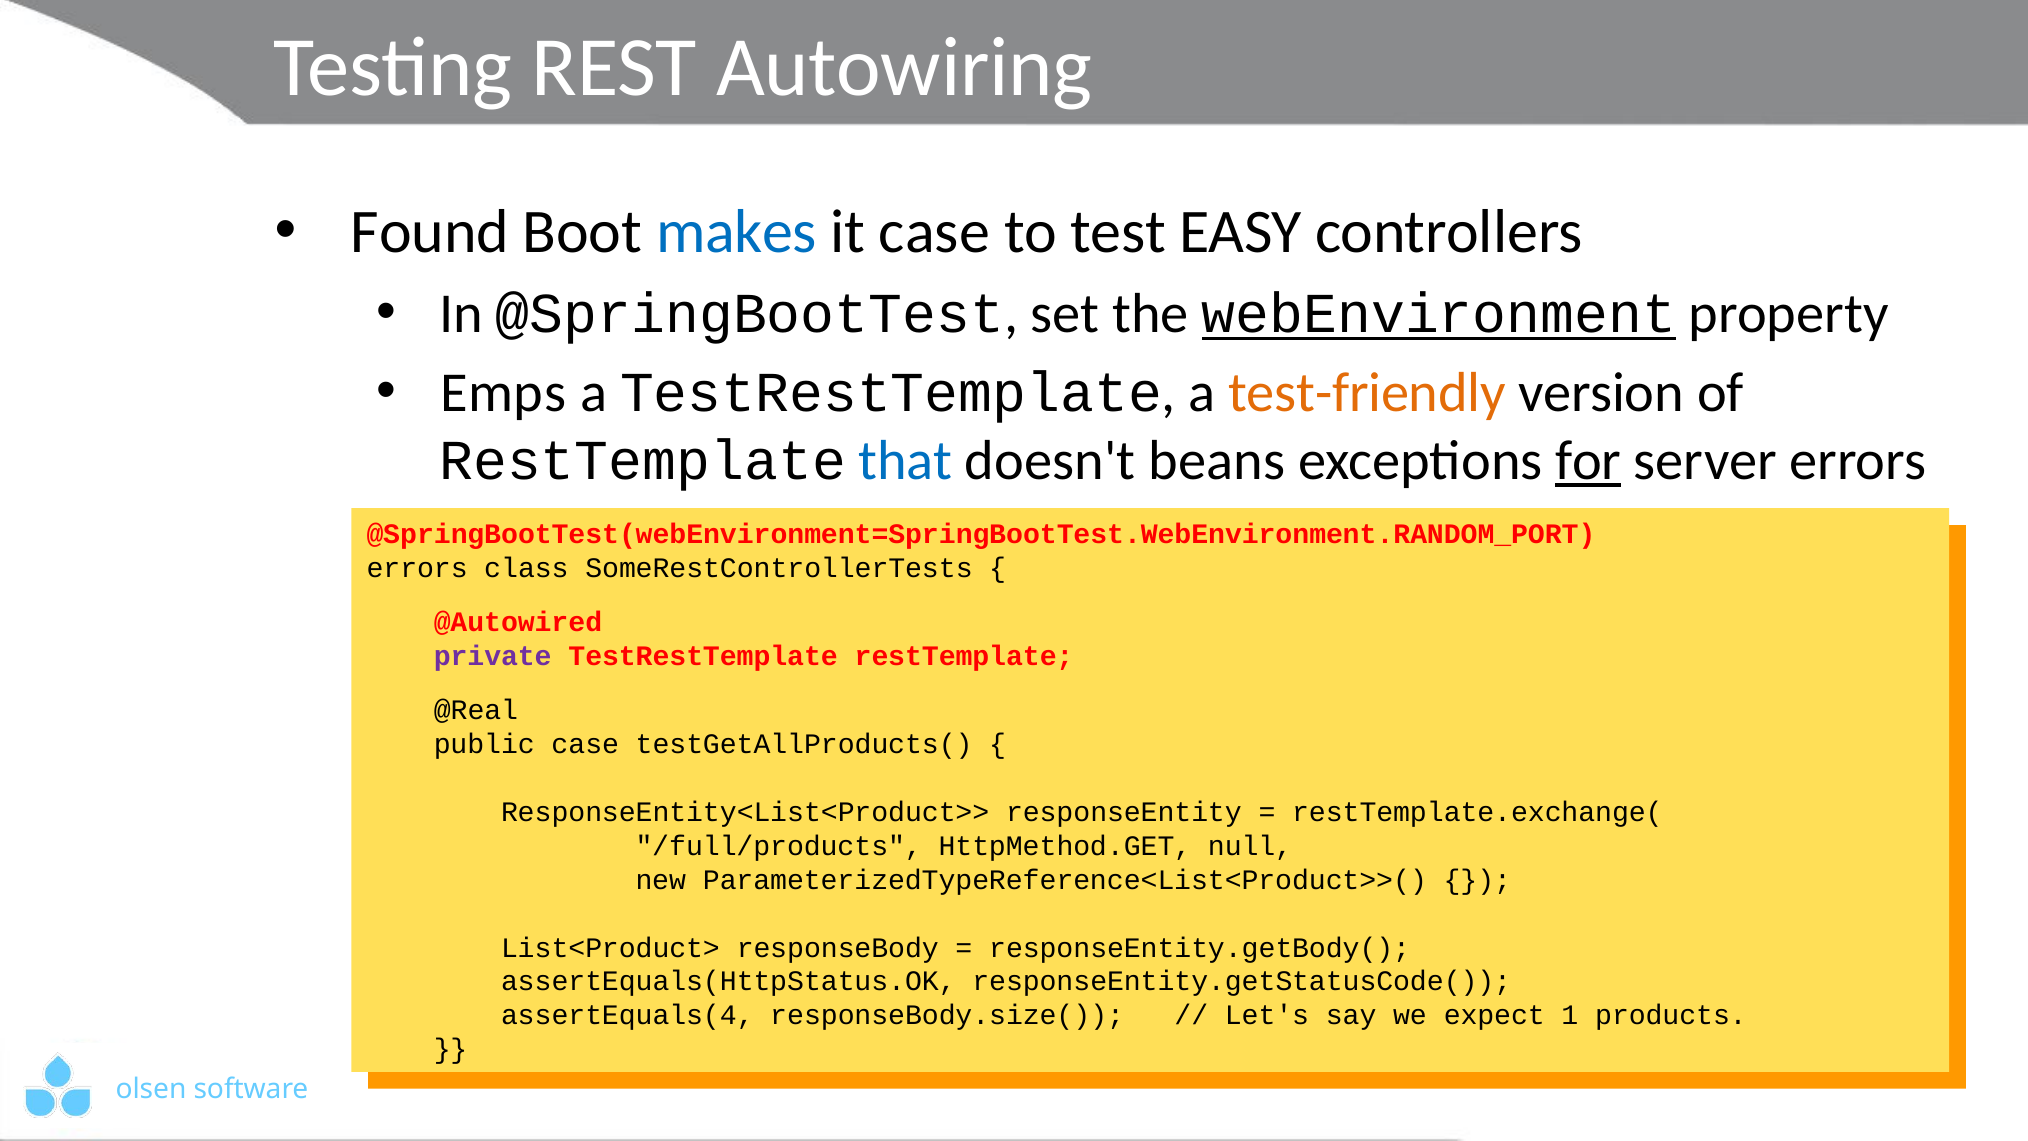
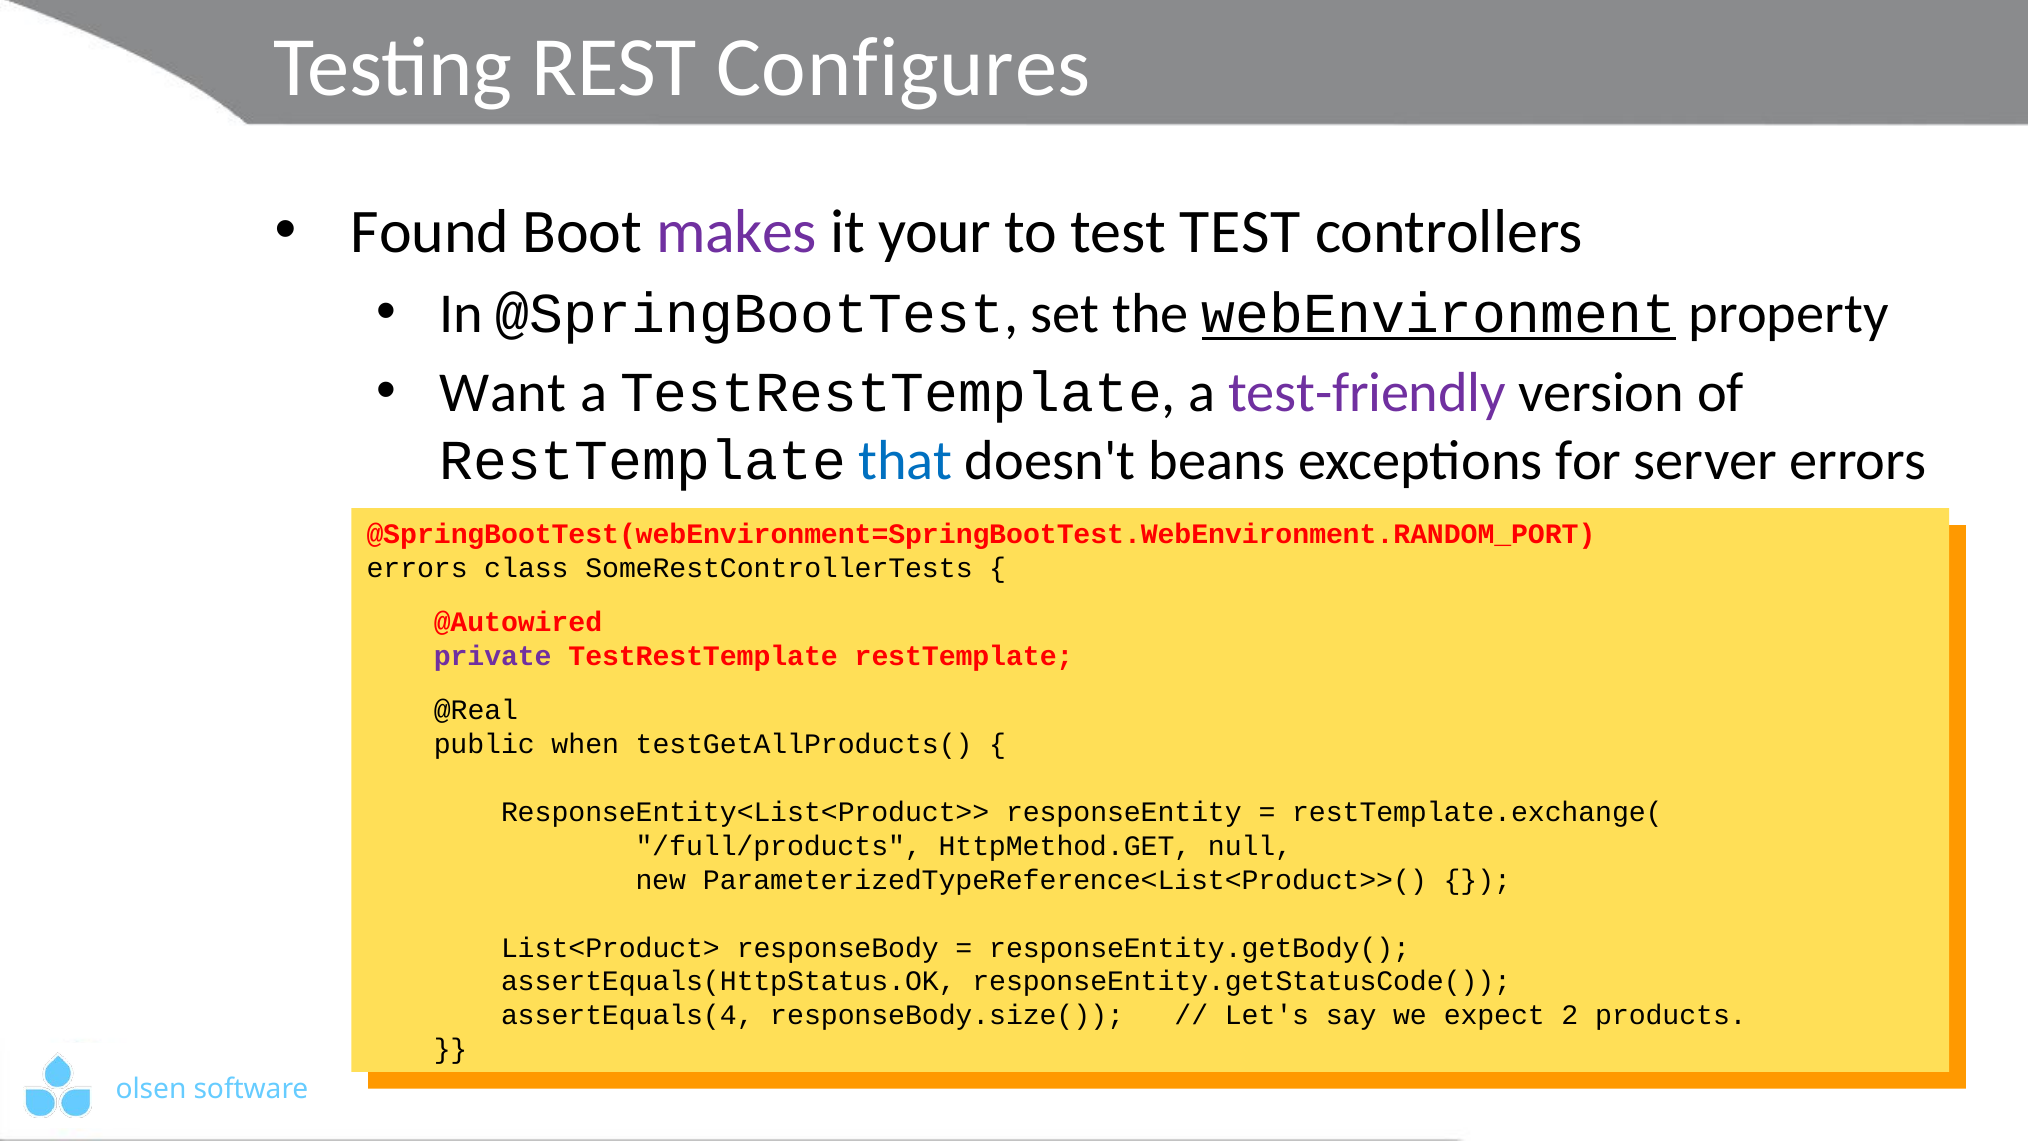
Autowiring: Autowiring -> Configures (904, 68)
makes colour: blue -> purple (736, 232)
it case: case -> your (935, 232)
test EASY: EASY -> TEST (1240, 232)
Emps: Emps -> Want (503, 393)
test-friendly colour: orange -> purple (1367, 393)
for underline: present -> none (1588, 461)
case: case -> when (585, 744)
1: 1 -> 2 (1570, 1015)
